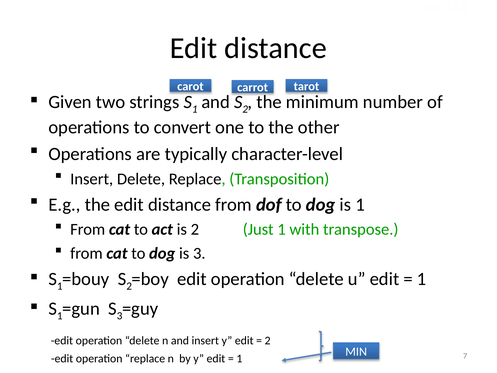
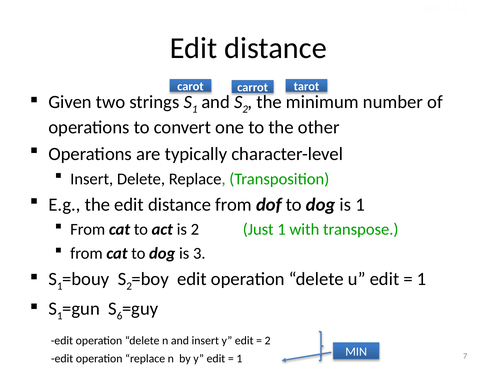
3: 3 -> 6 (120, 316)
